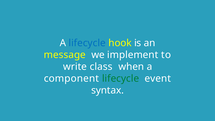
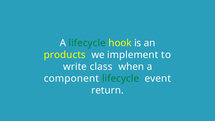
lifecycle colour: blue -> green (87, 43)
message: message -> products (65, 55)
syntax: syntax -> return (107, 90)
